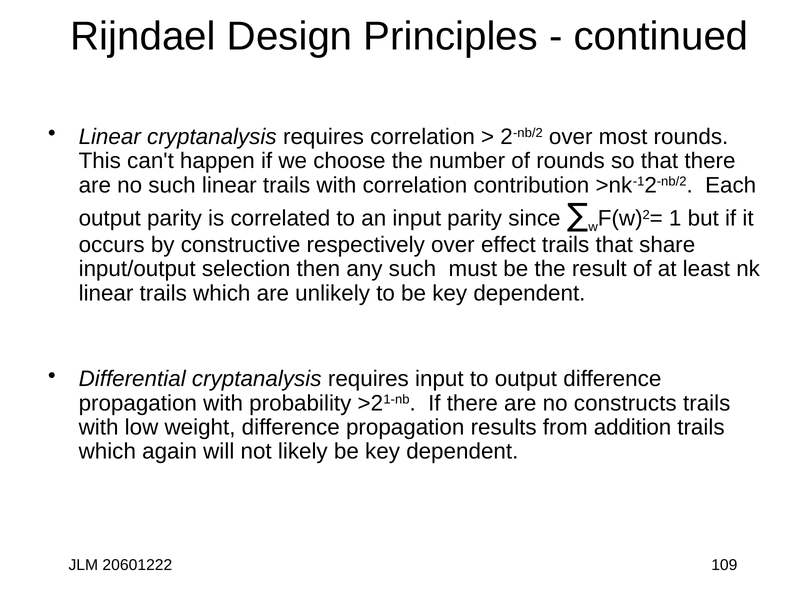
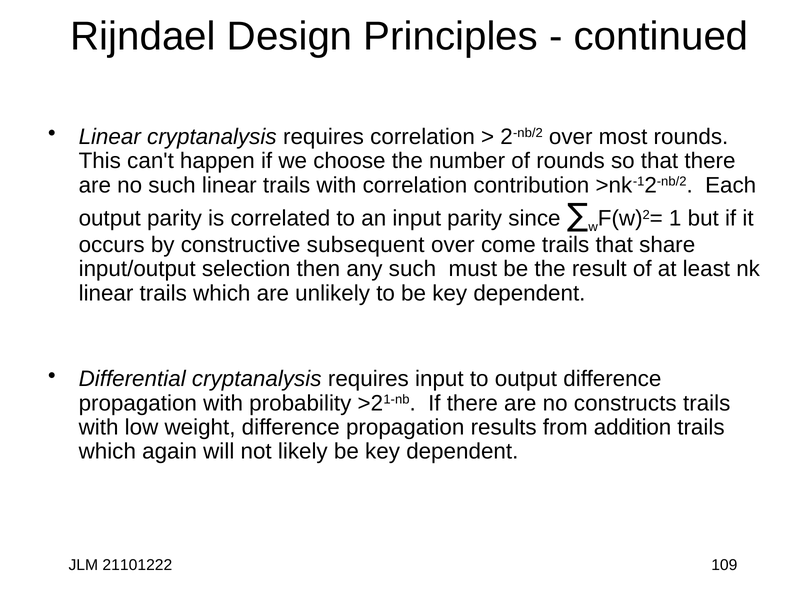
respectively: respectively -> subsequent (366, 245)
effect: effect -> come (508, 245)
20601222: 20601222 -> 21101222 (137, 565)
